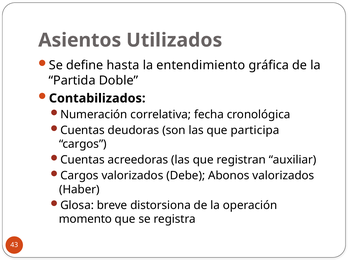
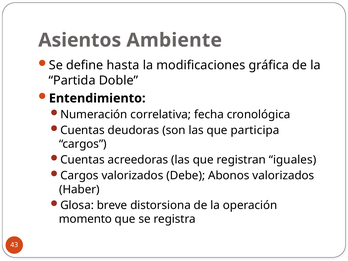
Utilizados: Utilizados -> Ambiente (174, 40)
entendimiento: entendimiento -> modificaciones (201, 65)
Contabilizados: Contabilizados -> Entendimiento (97, 98)
auxiliar: auxiliar -> iguales (293, 160)
